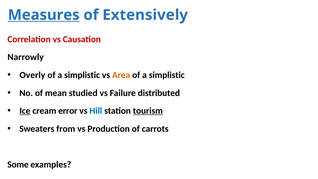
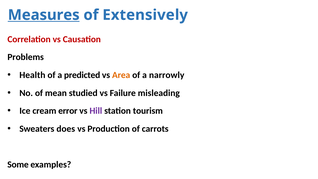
Narrowly: Narrowly -> Problems (26, 57)
Overly: Overly -> Health (32, 75)
simplistic: simplistic -> predicted (82, 75)
simplistic: simplistic -> narrowly (167, 75)
distributed: distributed -> misleading (159, 93)
Ice underline: present -> none (25, 111)
Hill colour: blue -> purple (96, 111)
tourism underline: present -> none (148, 111)
from: from -> does (66, 129)
